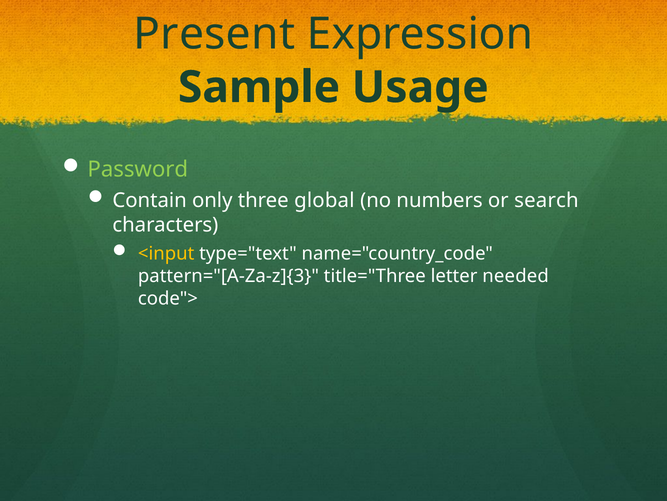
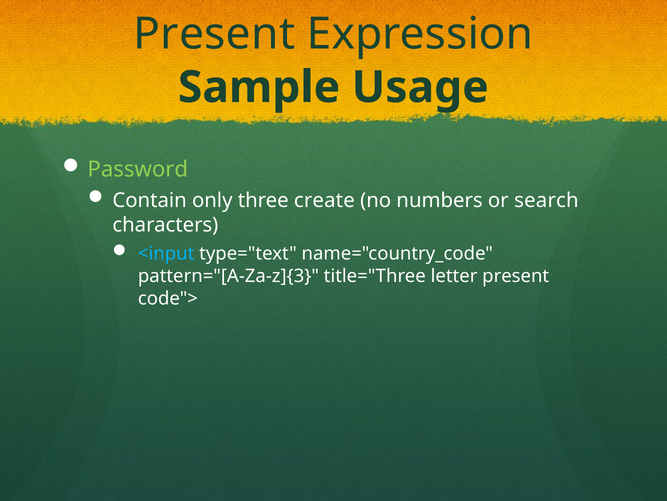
global: global -> create (324, 200)
<input colour: yellow -> light blue (166, 253)
letter needed: needed -> present (516, 276)
